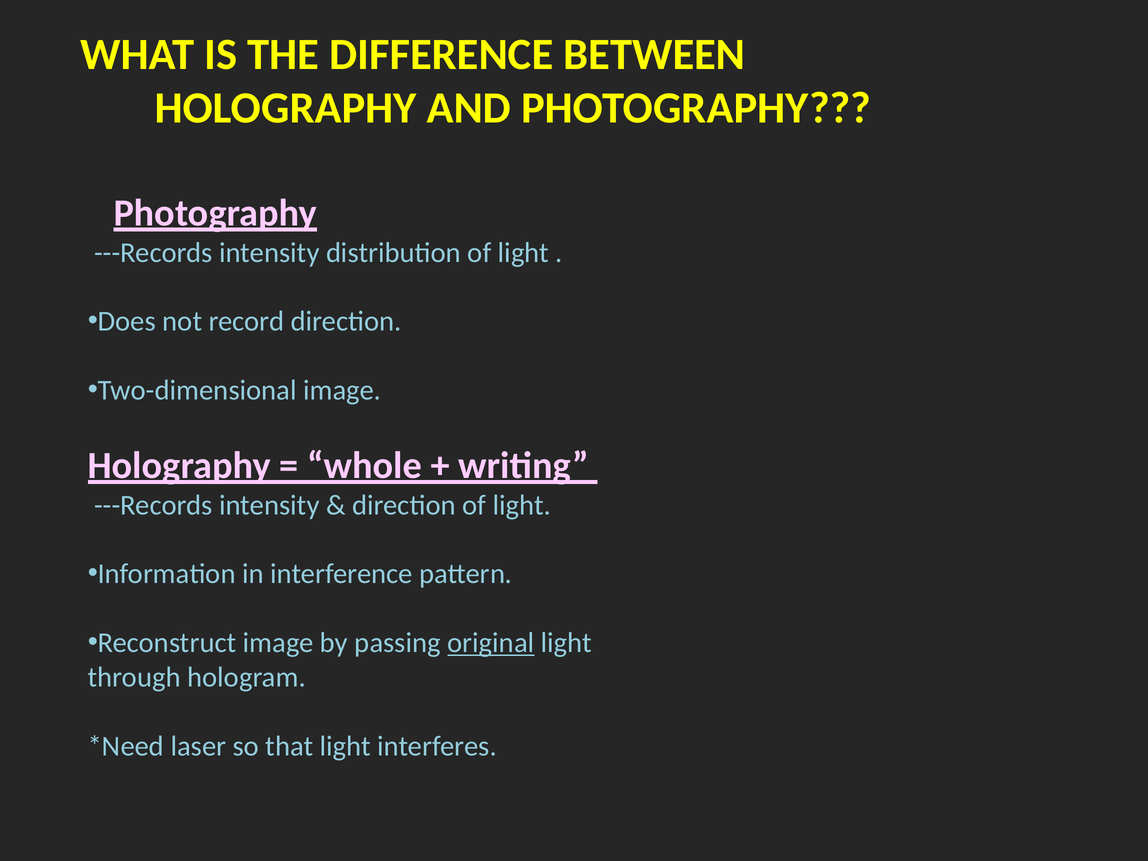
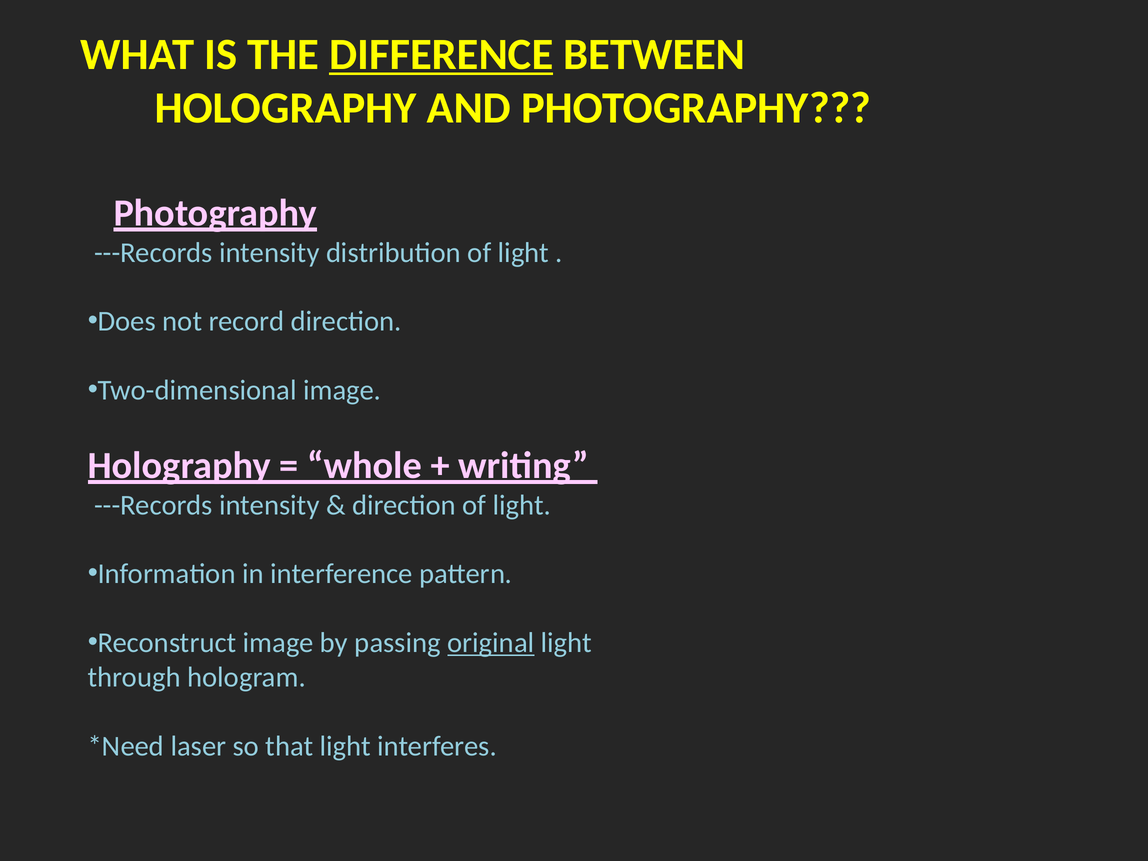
DIFFERENCE underline: none -> present (441, 55)
